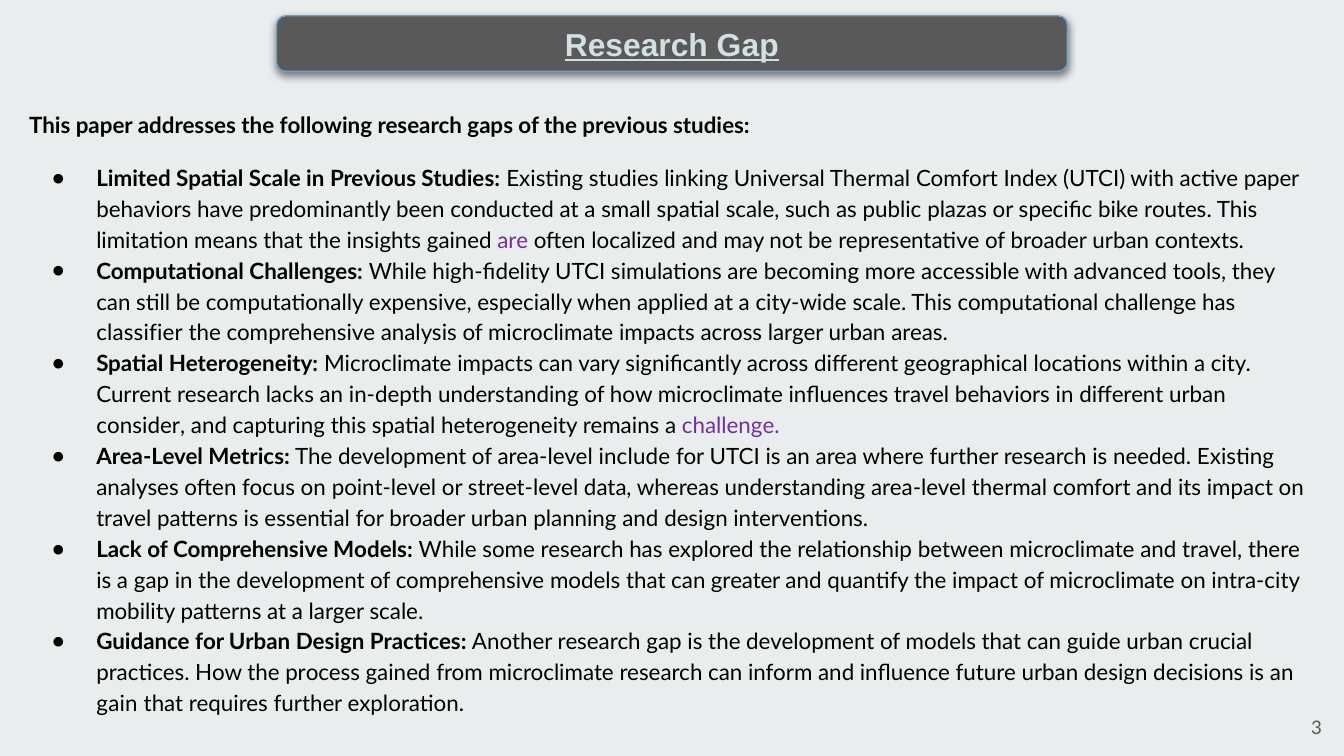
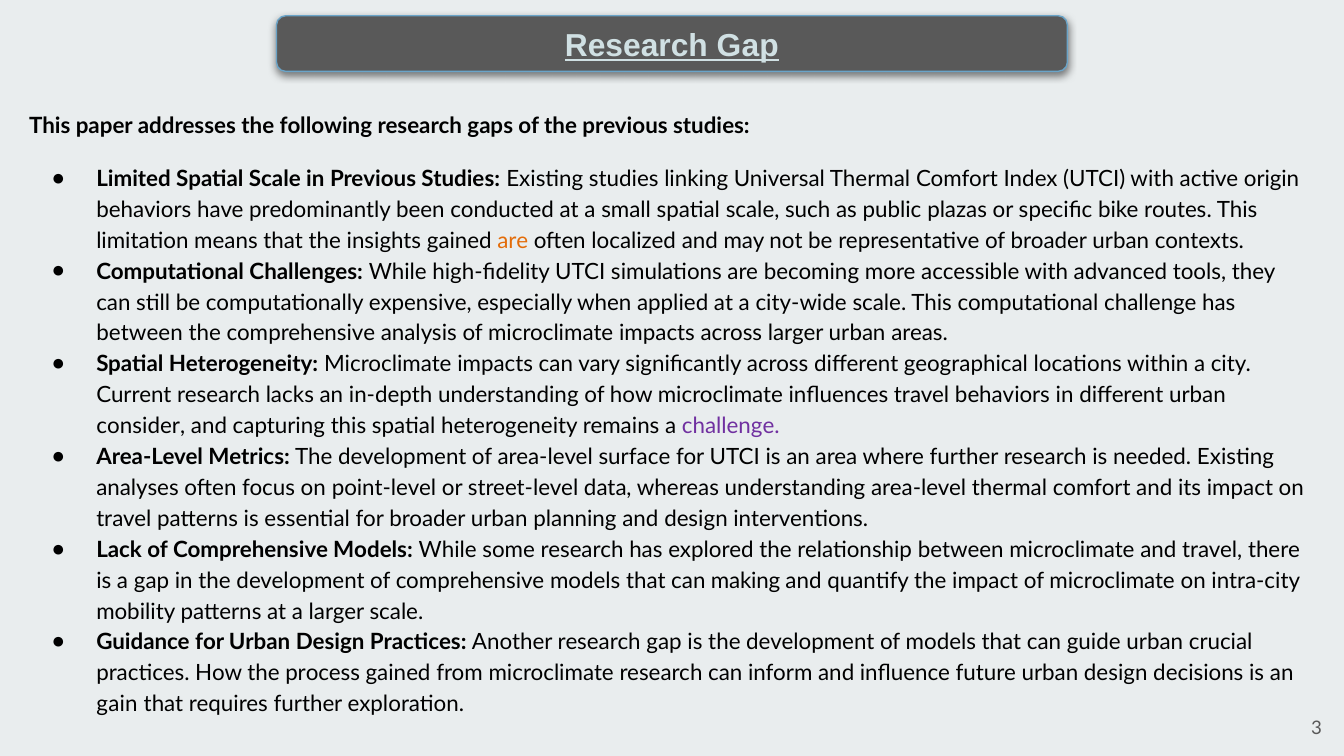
active paper: paper -> origin (1272, 179)
are colour: purple -> orange (513, 241)
classifier: classifier -> between (140, 334)
include: include -> surface (634, 457)
greater: greater -> making (746, 581)
